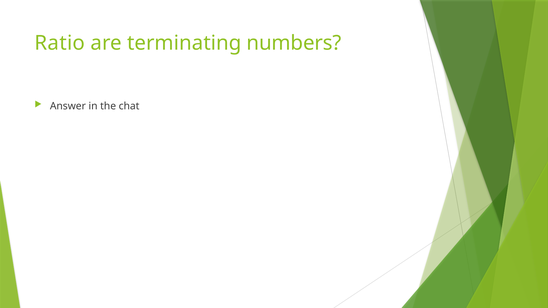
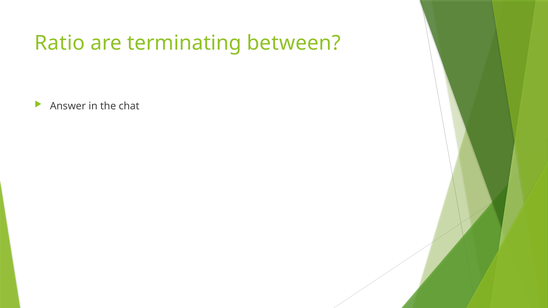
numbers: numbers -> between (294, 43)
